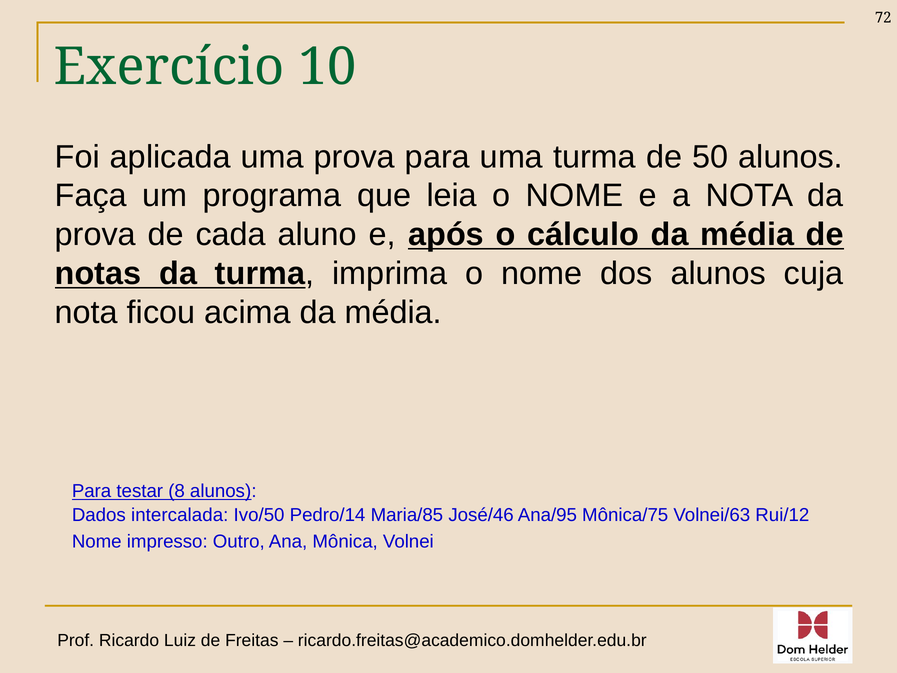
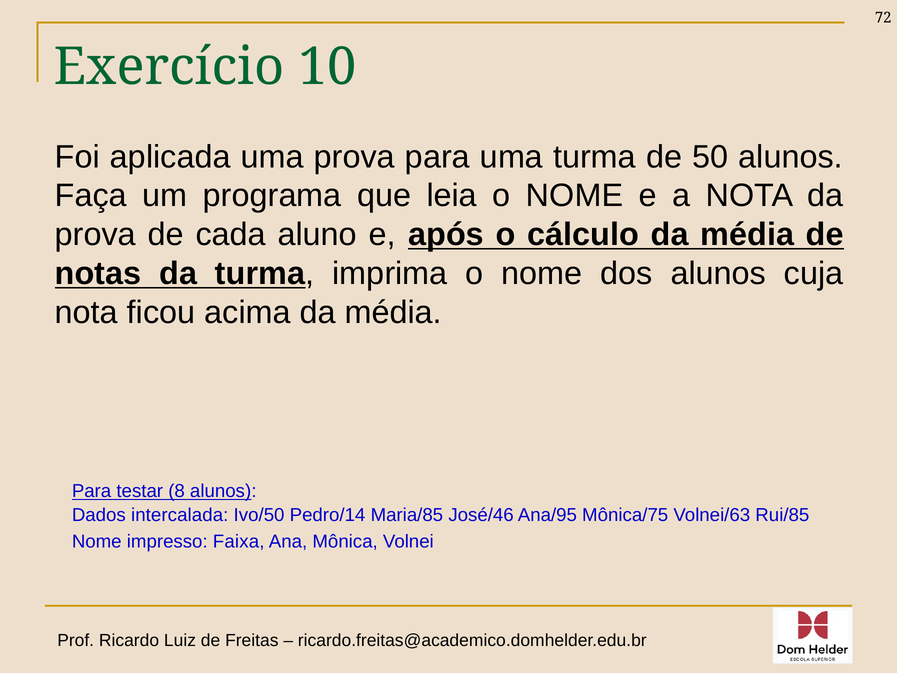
Rui/12: Rui/12 -> Rui/85 (782, 515)
Outro: Outro -> Faixa (239, 541)
